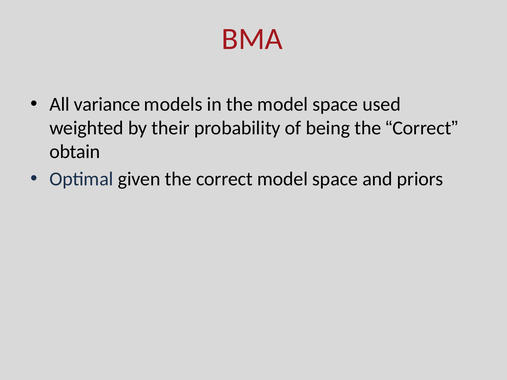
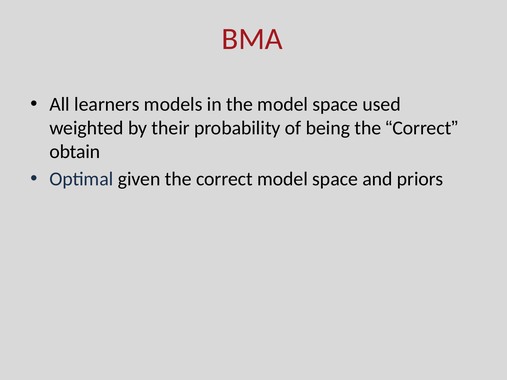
variance: variance -> learners (107, 104)
